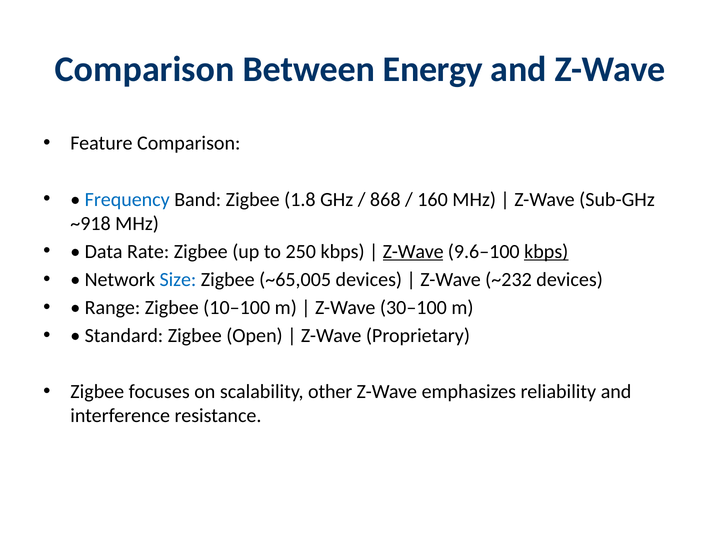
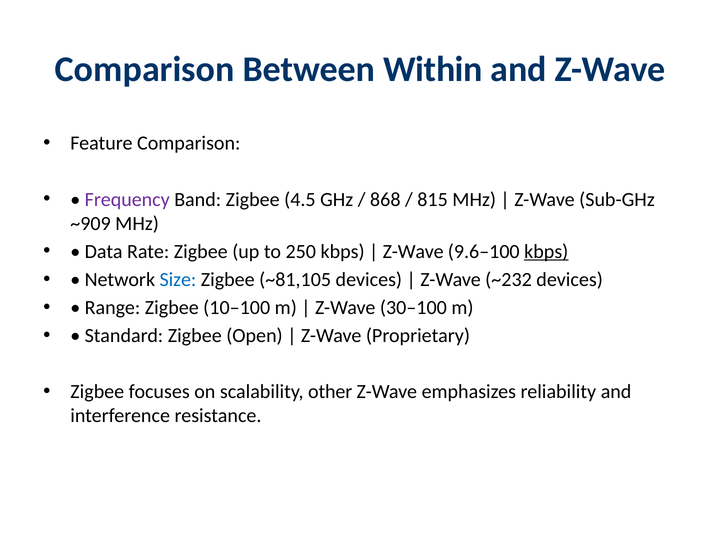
Energy: Energy -> Within (433, 69)
Frequency colour: blue -> purple (127, 199)
1.8: 1.8 -> 4.5 (300, 199)
160: 160 -> 815 (433, 199)
~918: ~918 -> ~909 (91, 223)
Z-Wave underline: present -> none (413, 251)
~65,005: ~65,005 -> ~81,105 (295, 279)
